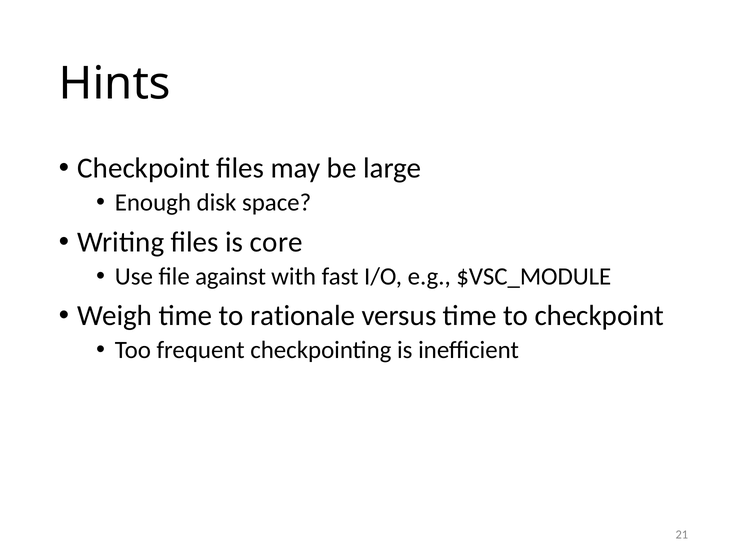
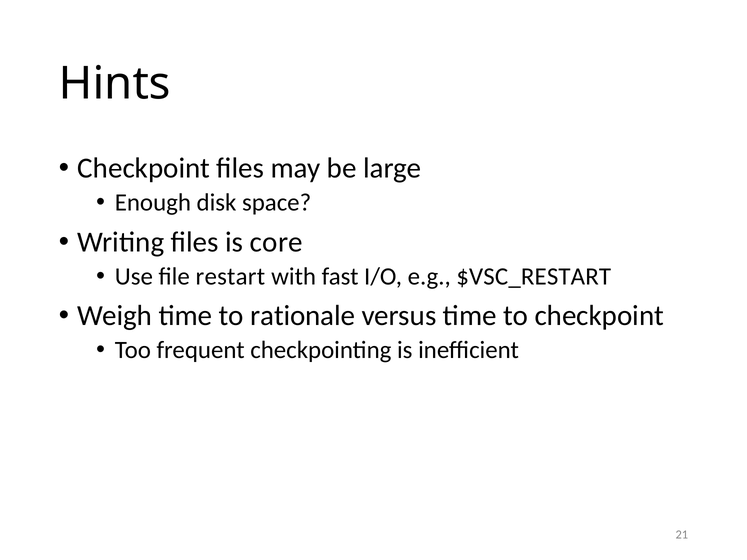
against: against -> restart (230, 277)
$VSC_MODULE: $VSC_MODULE -> $VSC_RESTART (534, 277)
